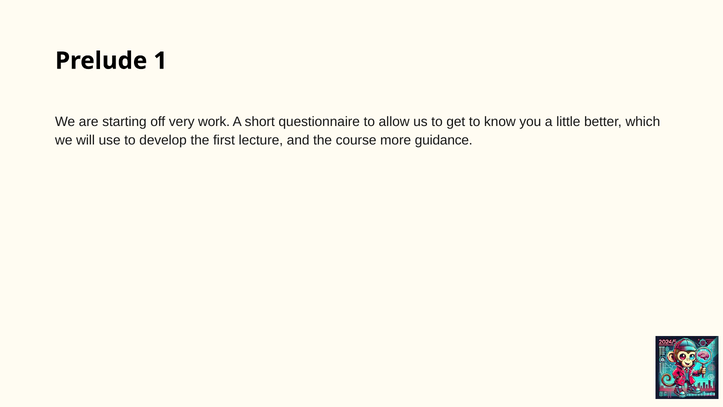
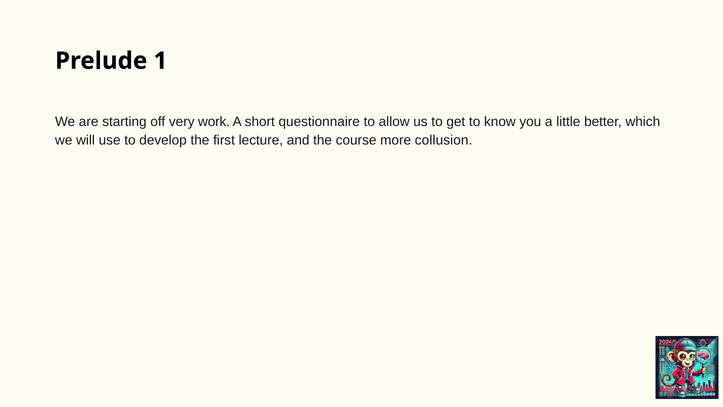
guidance: guidance -> collusion (444, 140)
